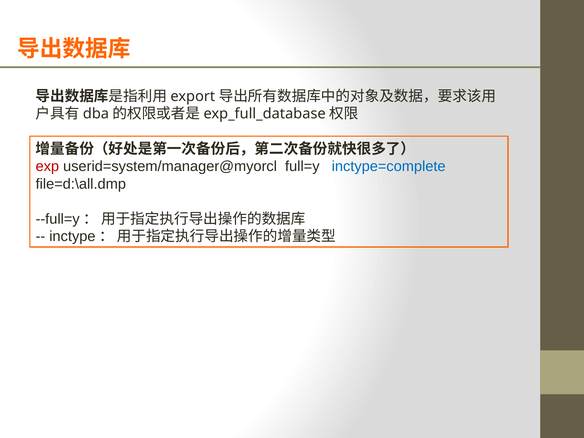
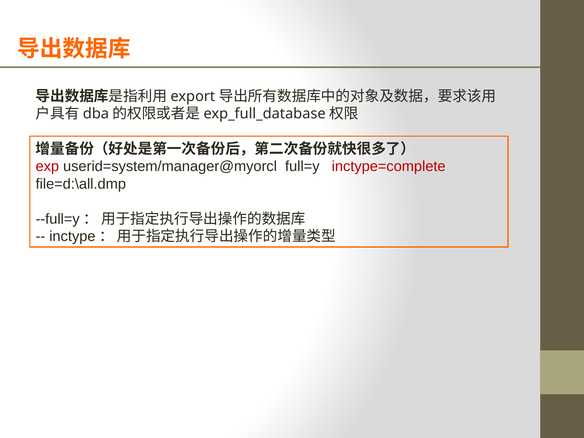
inctype=complete colour: blue -> red (389, 166)
